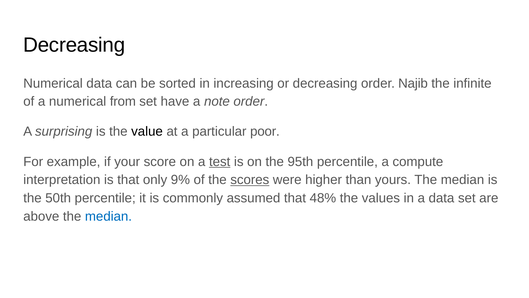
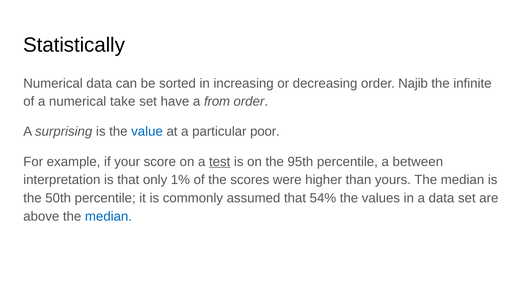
Decreasing: Decreasing -> Statistically (74, 45)
from: from -> take (123, 101)
note: note -> from (217, 101)
value colour: black -> blue (147, 131)
compute: compute -> between (418, 161)
9%: 9% -> 1% (180, 180)
scores underline: present -> none (250, 180)
48%: 48% -> 54% (323, 198)
